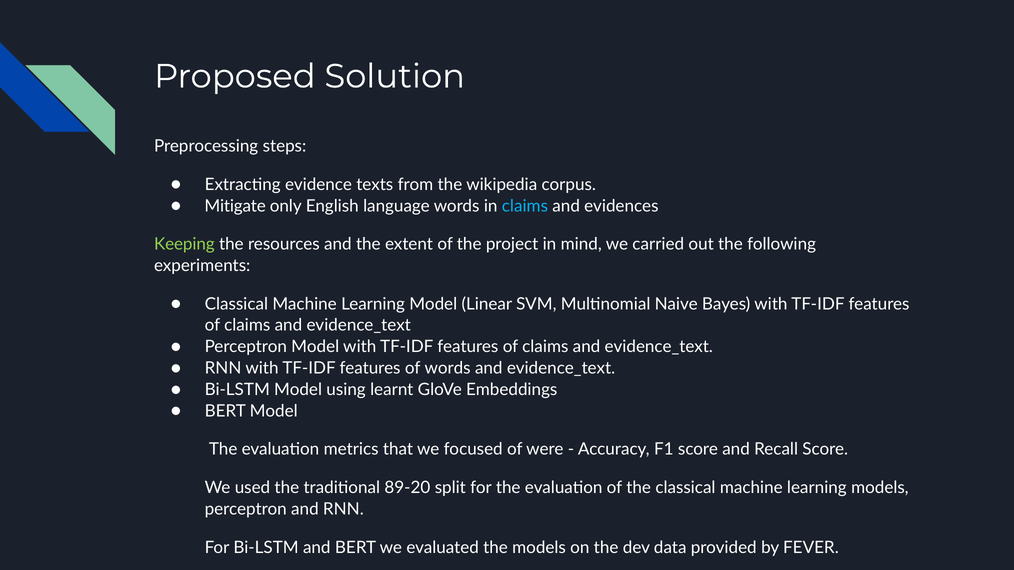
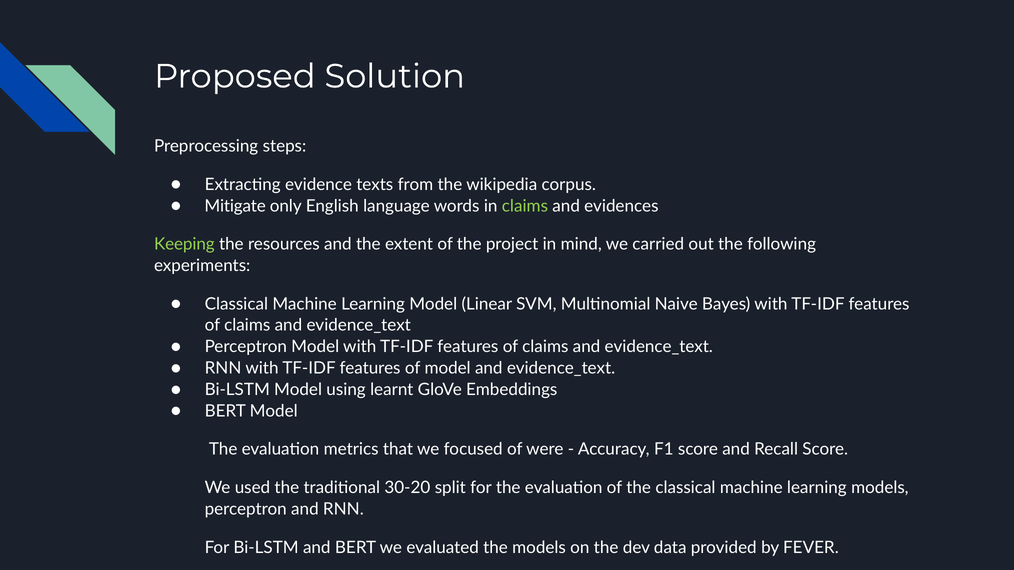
claims colour: light blue -> light green (525, 206)
of words: words -> model (448, 368)
89-20: 89-20 -> 30-20 (407, 488)
